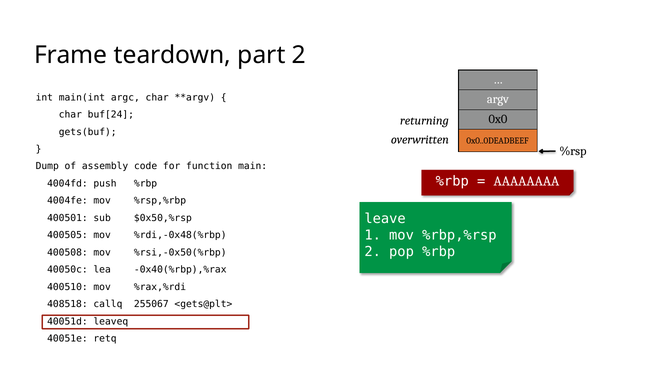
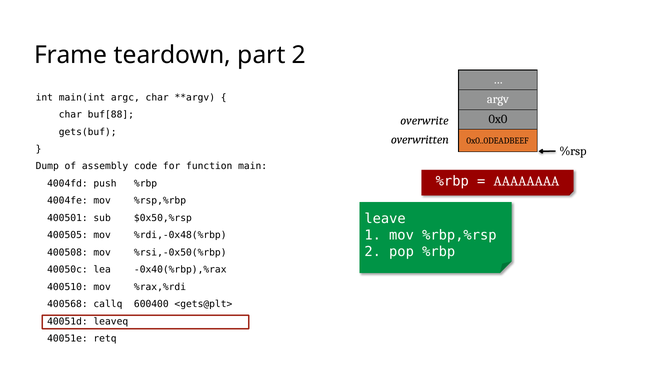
buf[24: buf[24 -> buf[88 (111, 115)
returning: returning -> overwrite (424, 121)
408518: 408518 -> 400568 (67, 304)
255067: 255067 -> 600400 (151, 304)
